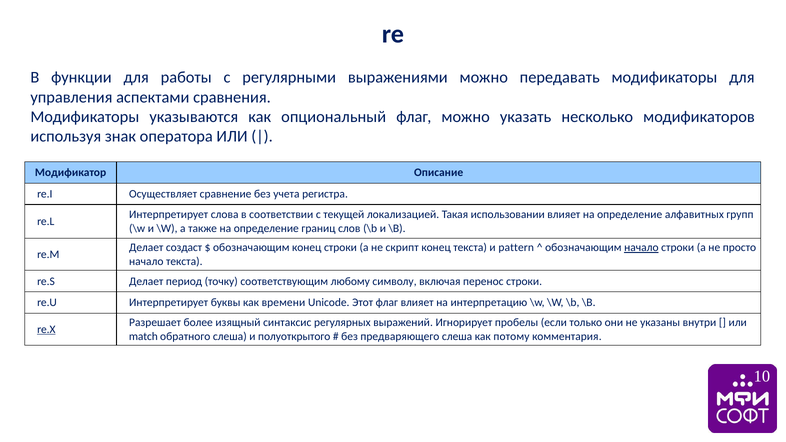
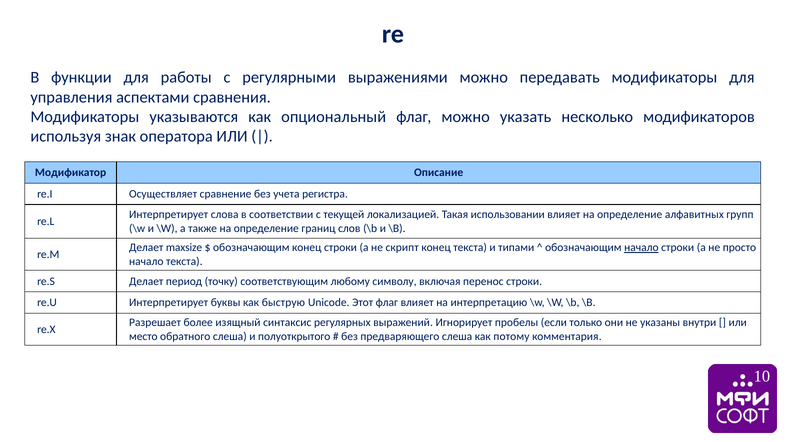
создаст: создаст -> maxsize (184, 248)
pattern: pattern -> типами (516, 248)
времени: времени -> быструю (283, 303)
re.X underline: present -> none (46, 329)
match: match -> меcто (143, 336)
